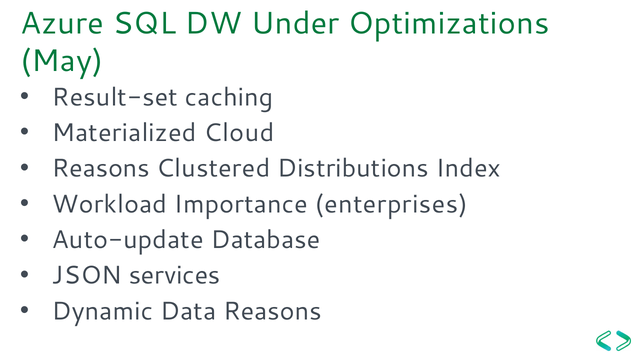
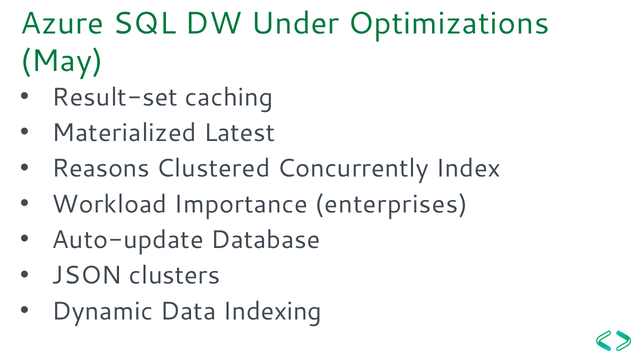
Cloud: Cloud -> Latest (239, 133)
Distributions: Distributions -> Concurrently (353, 168)
services: services -> clusters (175, 275)
Data Reasons: Reasons -> Indexing (272, 311)
